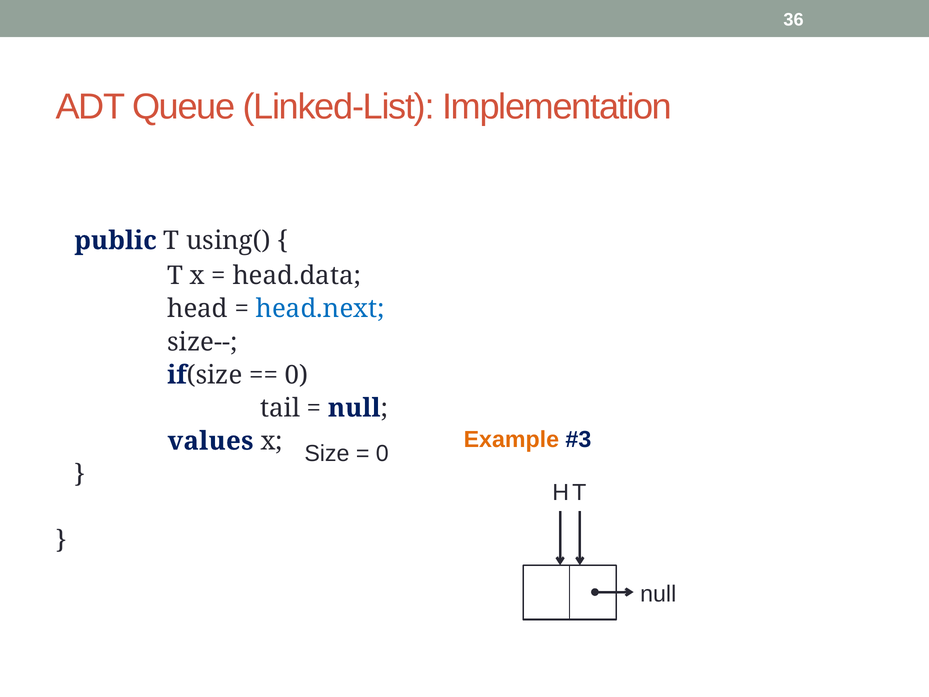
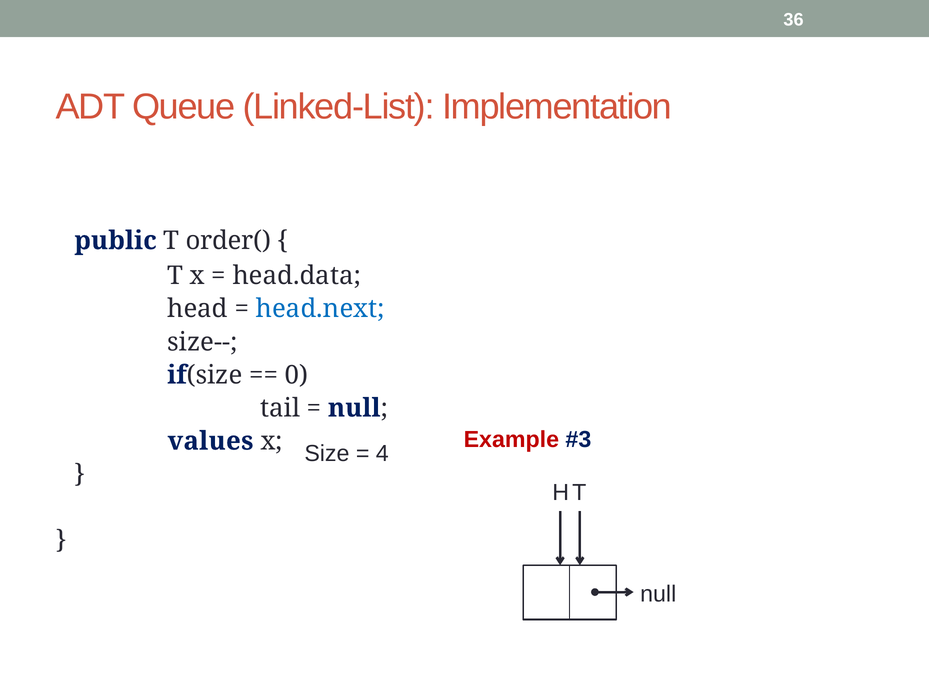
using(: using( -> order( (228, 241)
Example colour: orange -> red (511, 439)
0: 0 -> 4 (382, 454)
